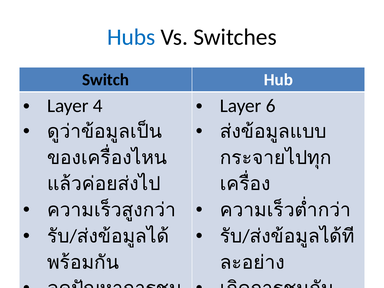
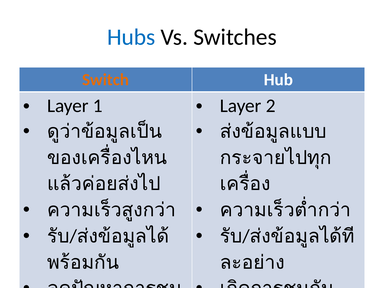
Switch colour: black -> orange (106, 80)
4: 4 -> 1 (98, 106)
6: 6 -> 2 (271, 106)
